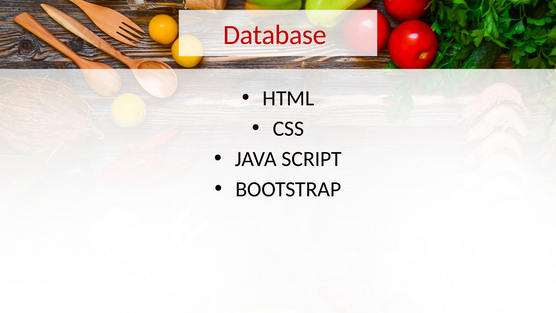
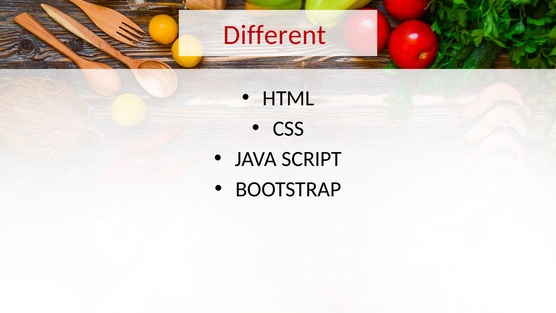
Database: Database -> Different (275, 35)
